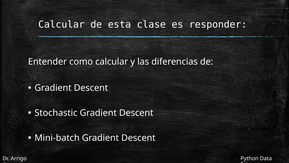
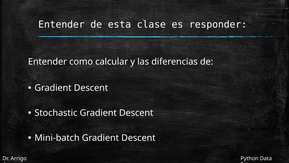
Calcular: Calcular -> Entender (61, 24)
